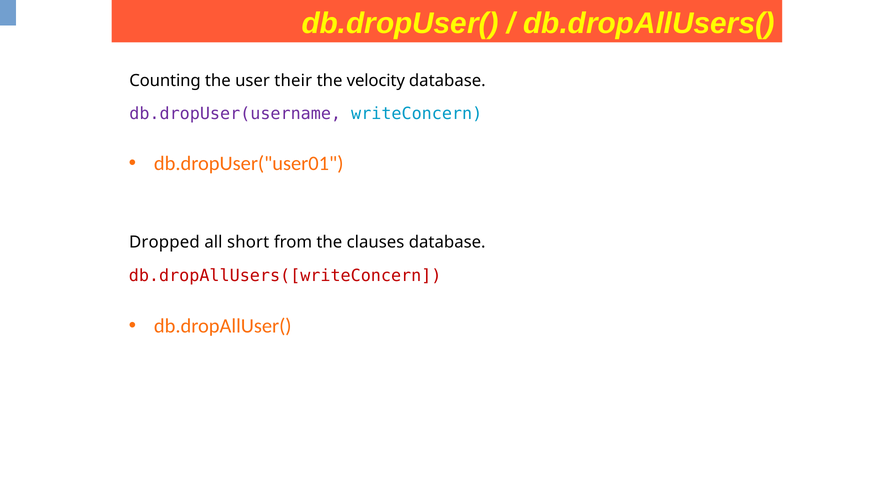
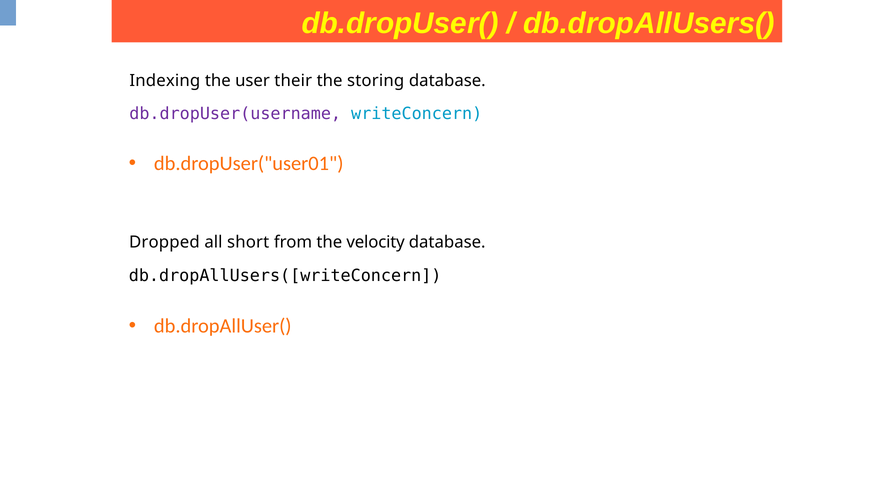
Counting: Counting -> Indexing (165, 81)
velocity: velocity -> storing (376, 81)
clauses: clauses -> velocity (376, 242)
db.dropAllUsers([writeConcern colour: red -> black (285, 276)
